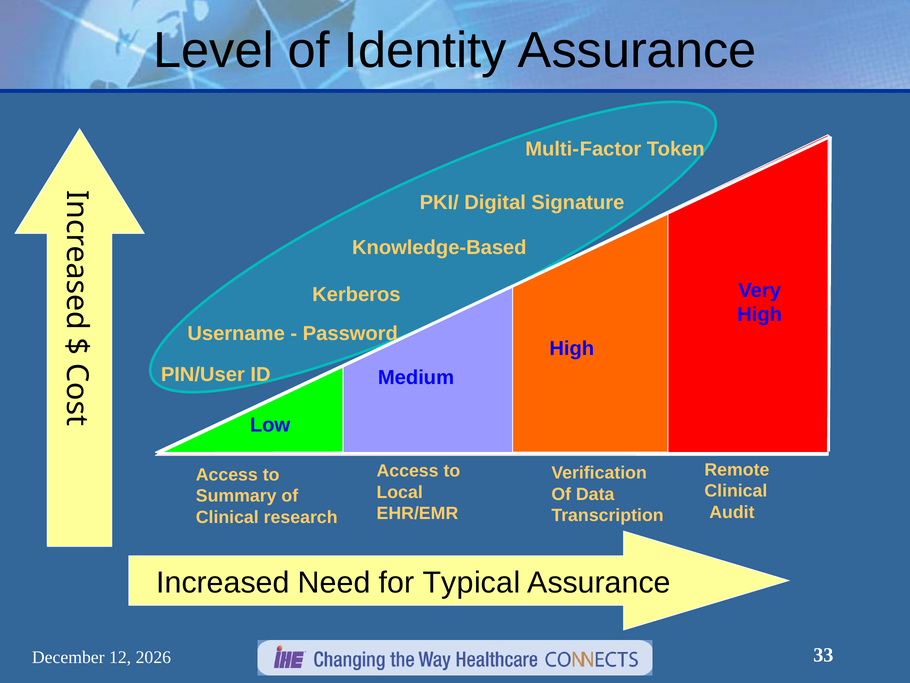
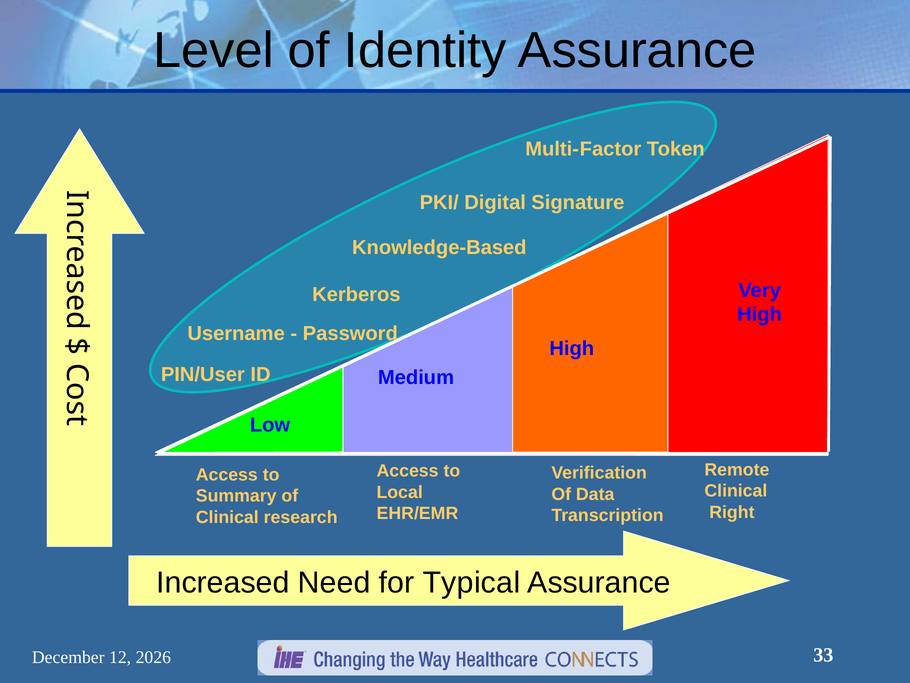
Audit: Audit -> Right (732, 512)
